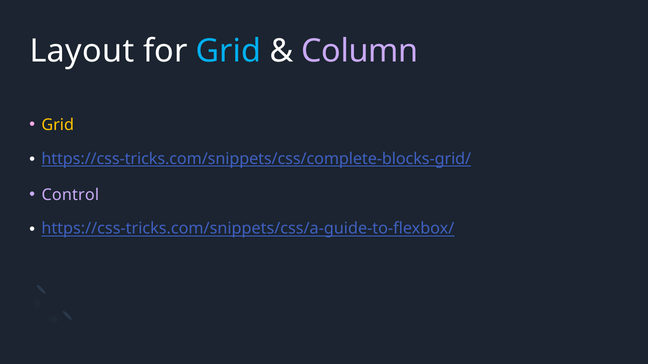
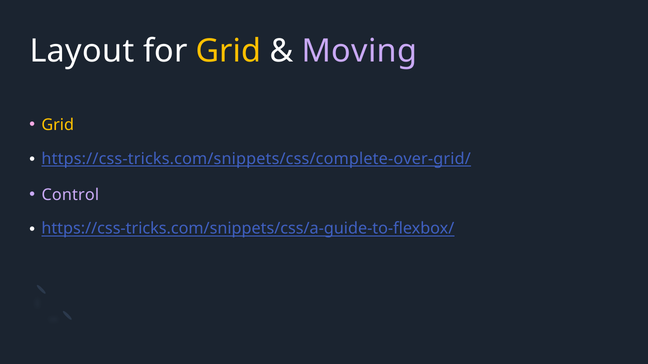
Grid colour: light blue -> yellow (228, 51)
Column: Column -> Moving (359, 51)
https://css-tricks.com/snippets/css/complete-blocks-grid/: https://css-tricks.com/snippets/css/complete-blocks-grid/ -> https://css-tricks.com/snippets/css/complete-over-grid/ (256, 159)
